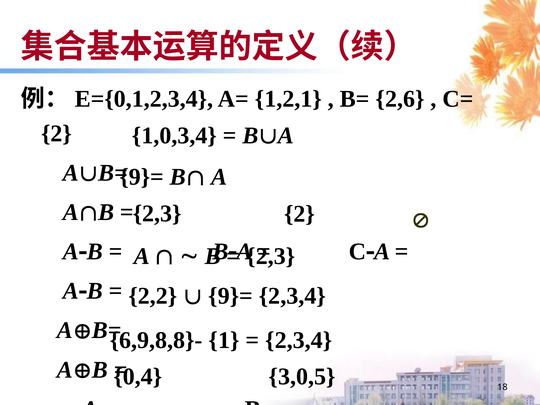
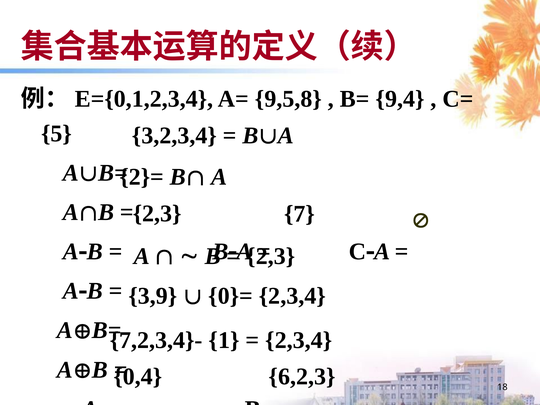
1,2,1: 1,2,1 -> 9,5,8 (288, 99)
2,6: 2,6 -> 9,4 (400, 99)
2: 2 -> 5 (57, 134)
1,0,3,4: 1,0,3,4 -> 3,2,3,4 (174, 135)
9}=: 9}= -> 2}= (142, 177)
2,3 2: 2 -> 7 (300, 214)
2,2: 2,2 -> 3,9 (153, 296)
9}=: 9}= -> 0}= (231, 296)
6,9,8,8}-: 6,9,8,8}- -> 7,2,3,4}- (156, 340)
3,0,5: 3,0,5 -> 6,2,3 (302, 377)
